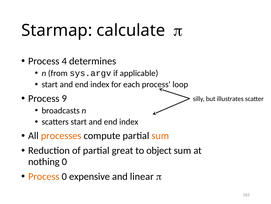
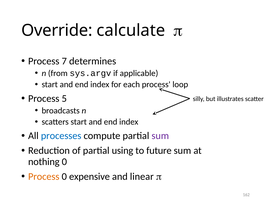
Starmap: Starmap -> Override (57, 30)
4: 4 -> 7 (64, 61)
9: 9 -> 5 (64, 98)
processes colour: orange -> blue (61, 135)
sum colour: orange -> purple (160, 135)
great: great -> using (123, 150)
object: object -> future (159, 150)
